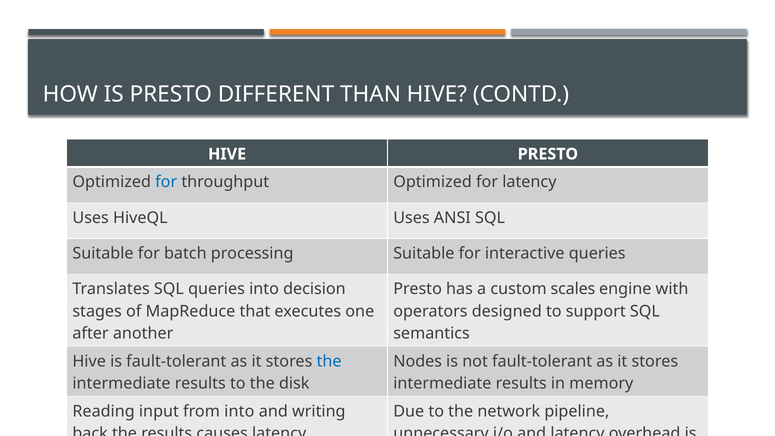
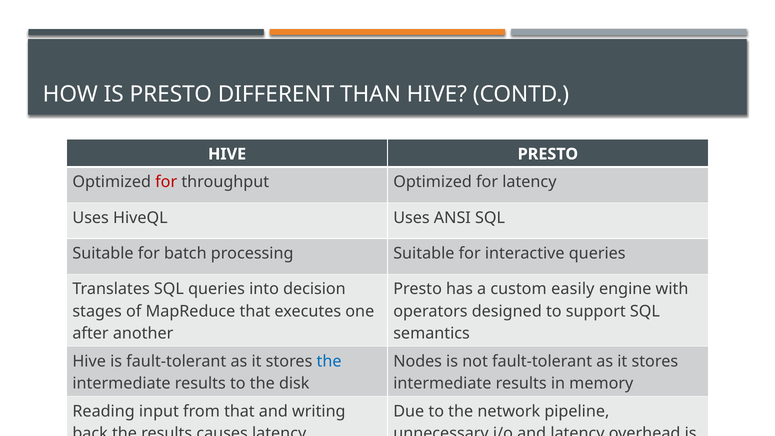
for colour: blue -> red (166, 182)
scales: scales -> easily (573, 289)
from into: into -> that (239, 411)
